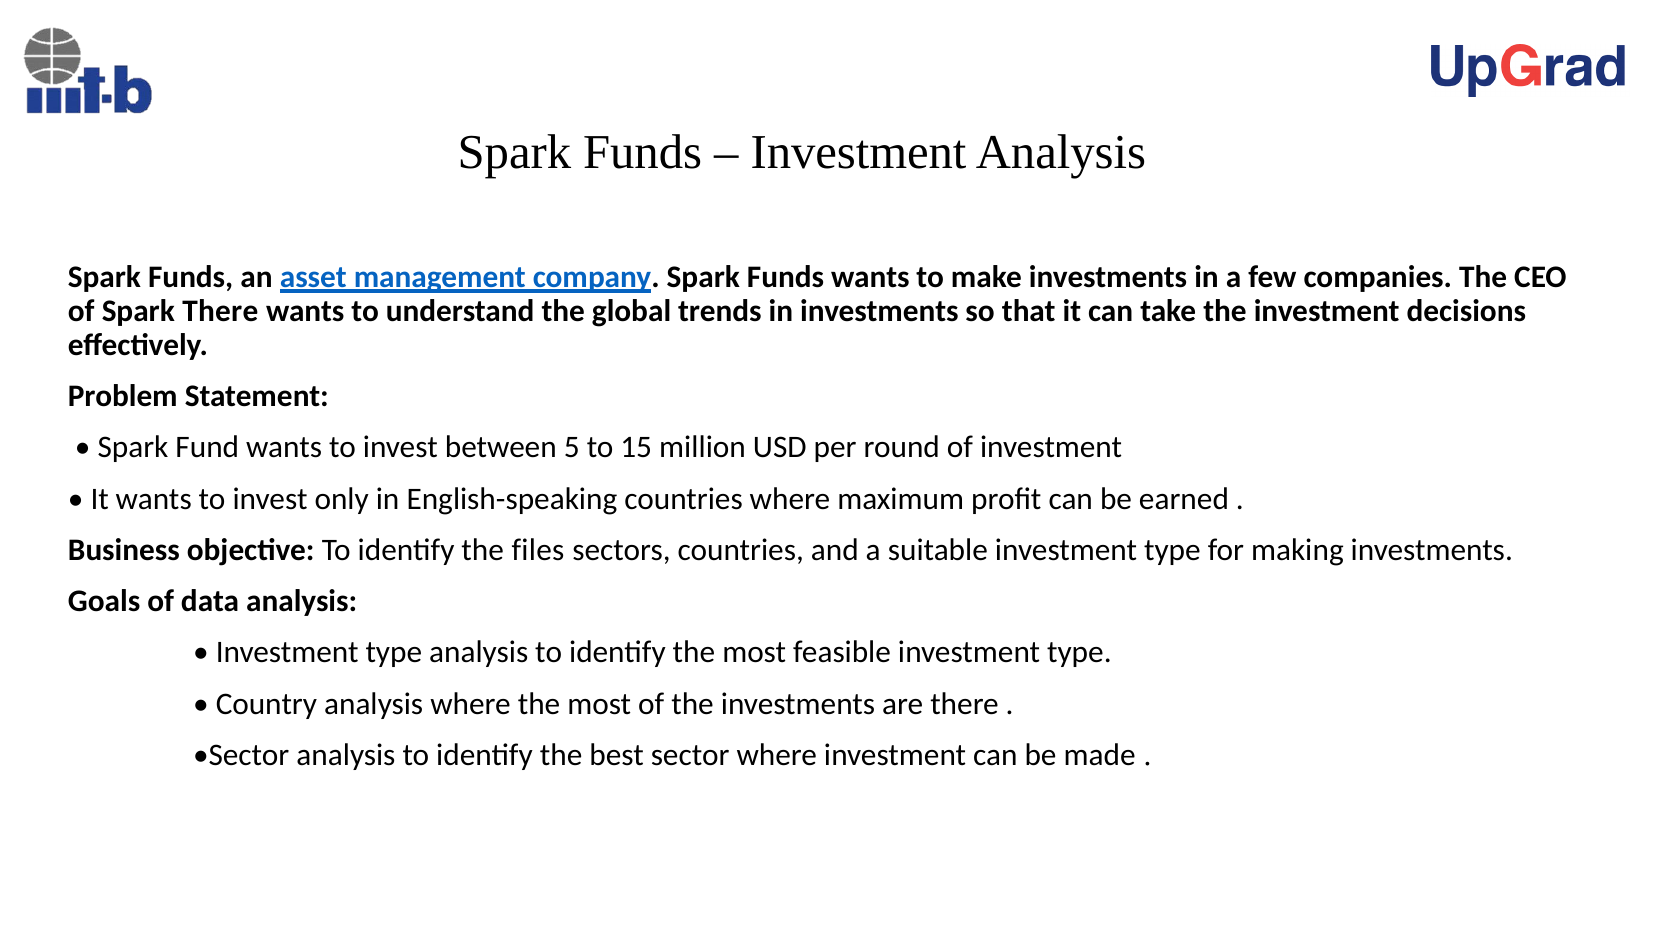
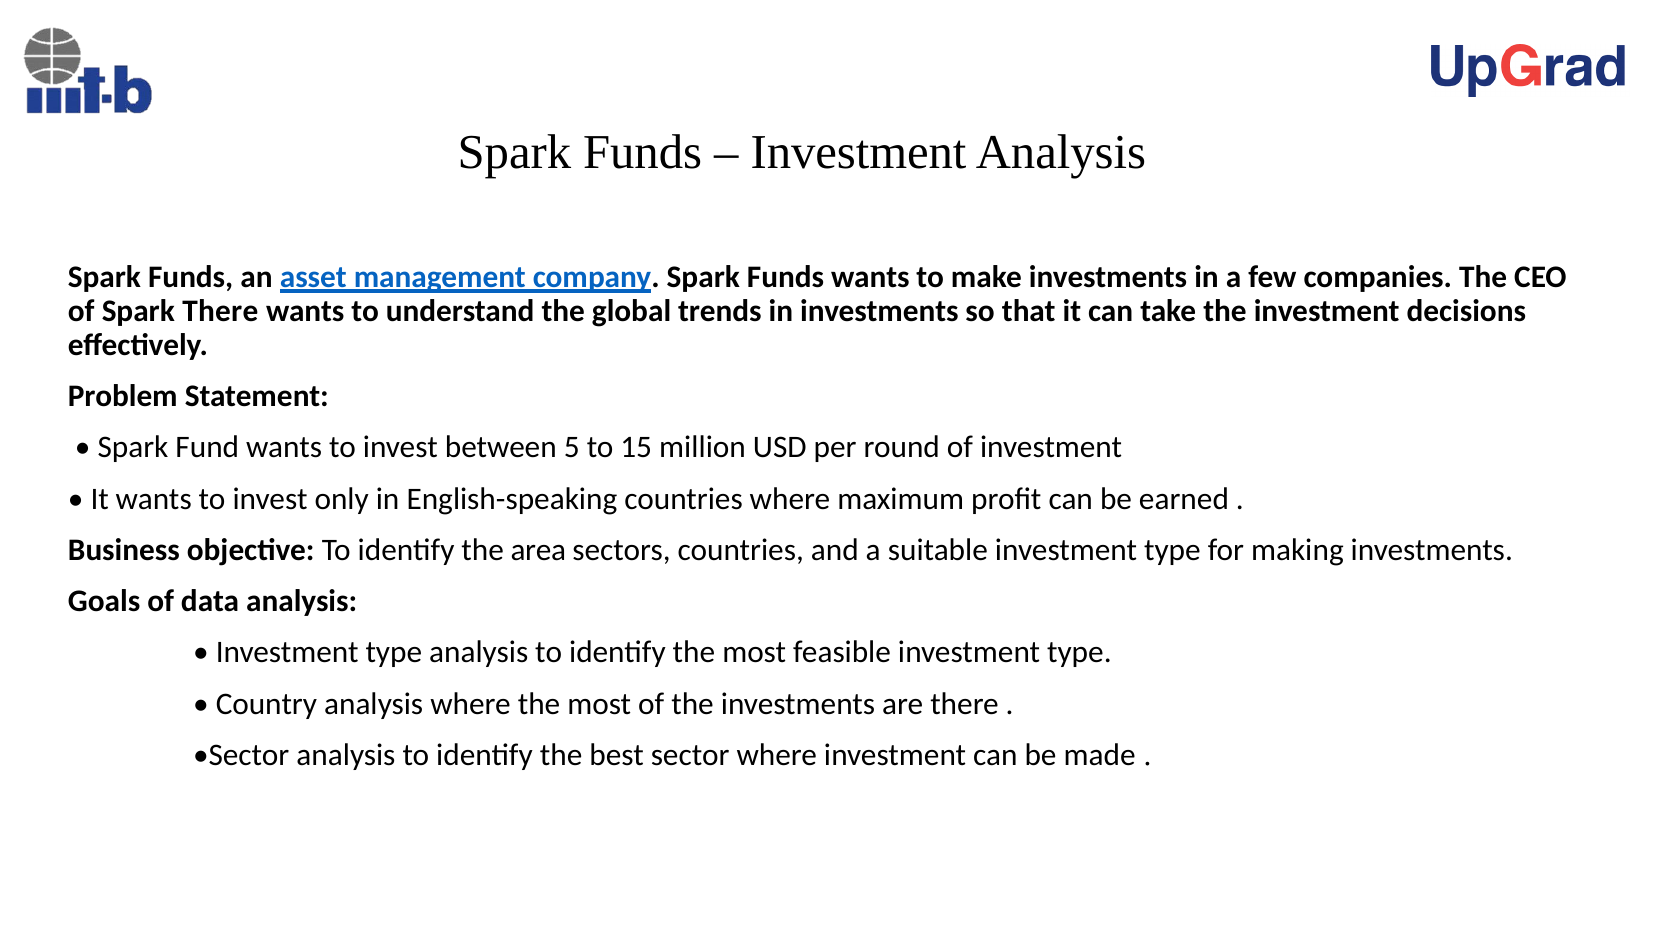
files: files -> area (538, 550)
